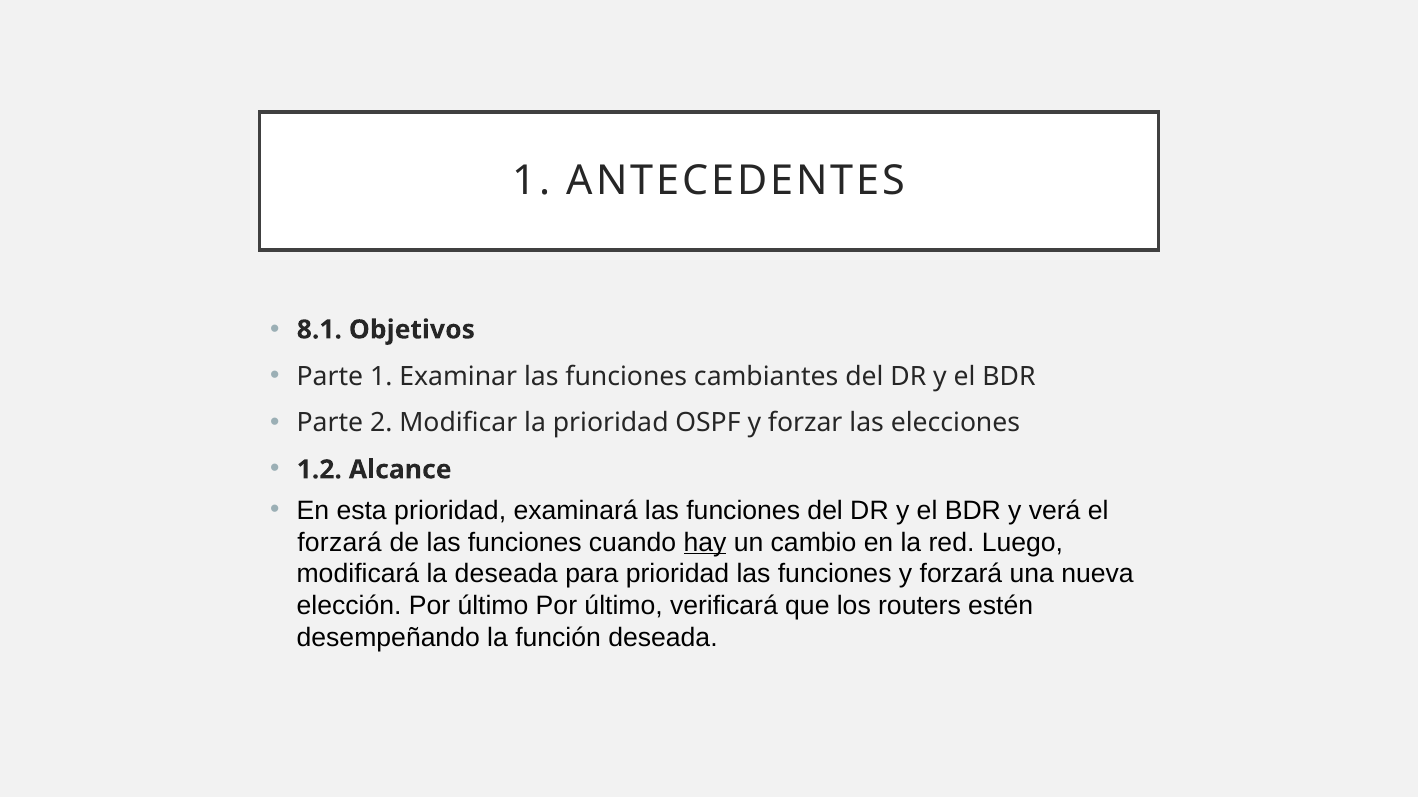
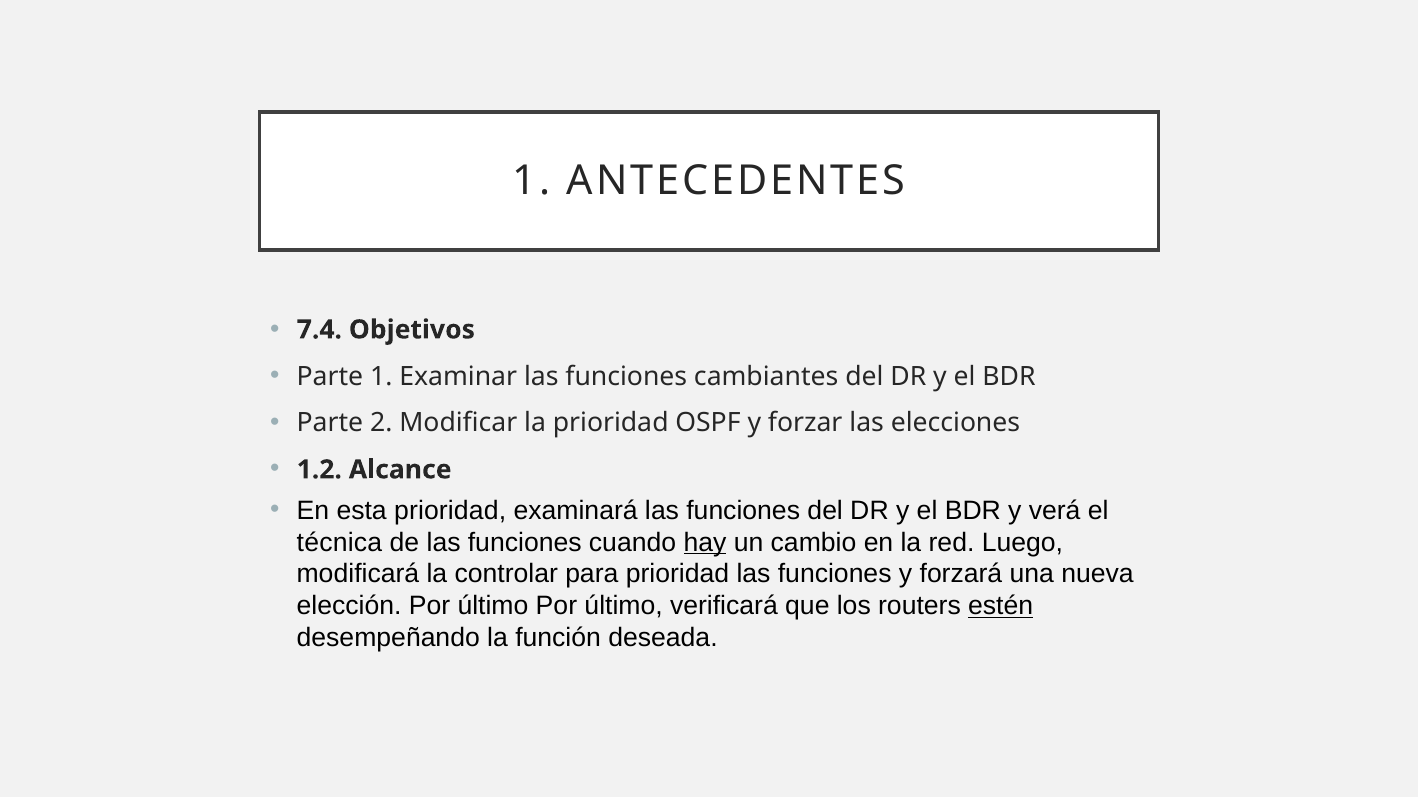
8.1: 8.1 -> 7.4 (319, 330)
forzará: forzará -> técnica (339, 543)
la deseada: deseada -> controlar (506, 575)
estén underline: none -> present (1001, 607)
